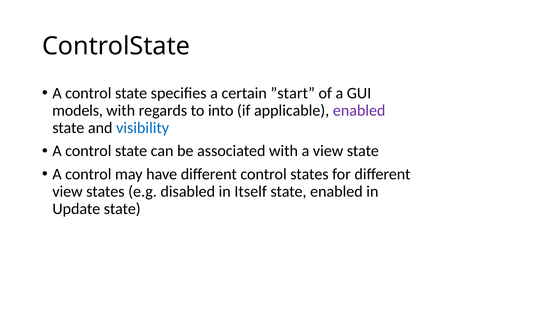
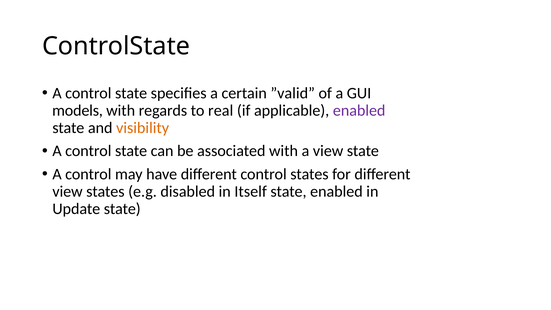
”start: ”start -> ”valid (293, 93)
into: into -> real (221, 111)
visibility colour: blue -> orange (143, 128)
